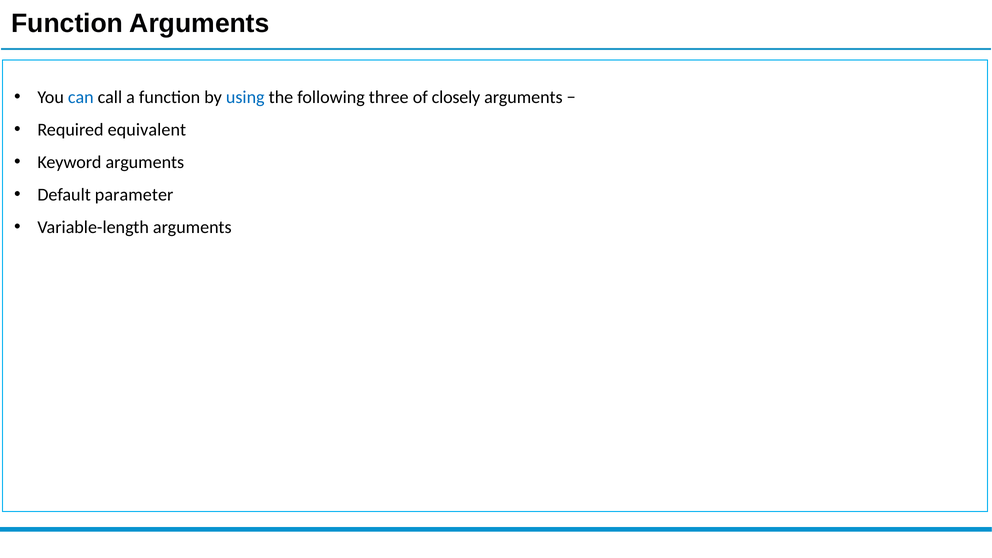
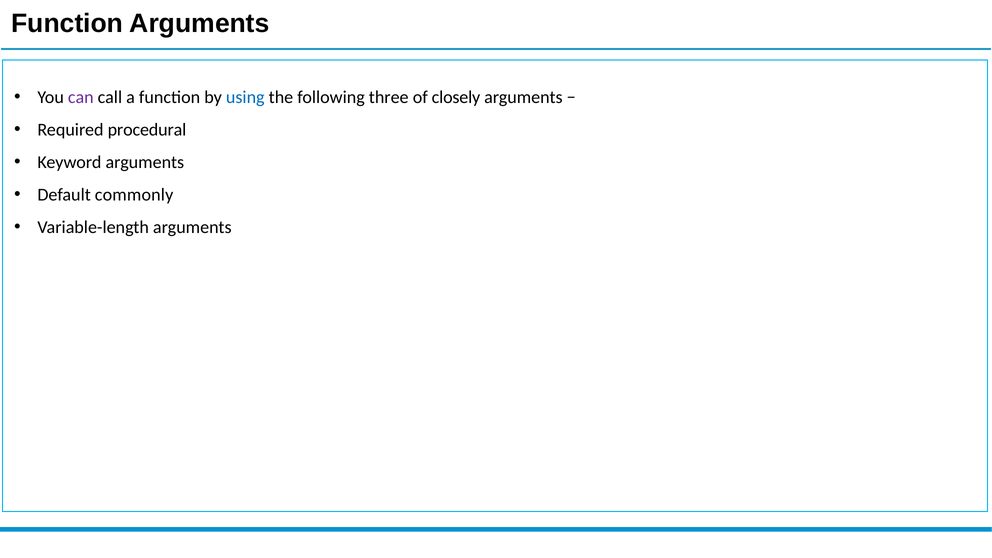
can colour: blue -> purple (81, 97)
equivalent: equivalent -> procedural (147, 130)
parameter: parameter -> commonly (134, 195)
